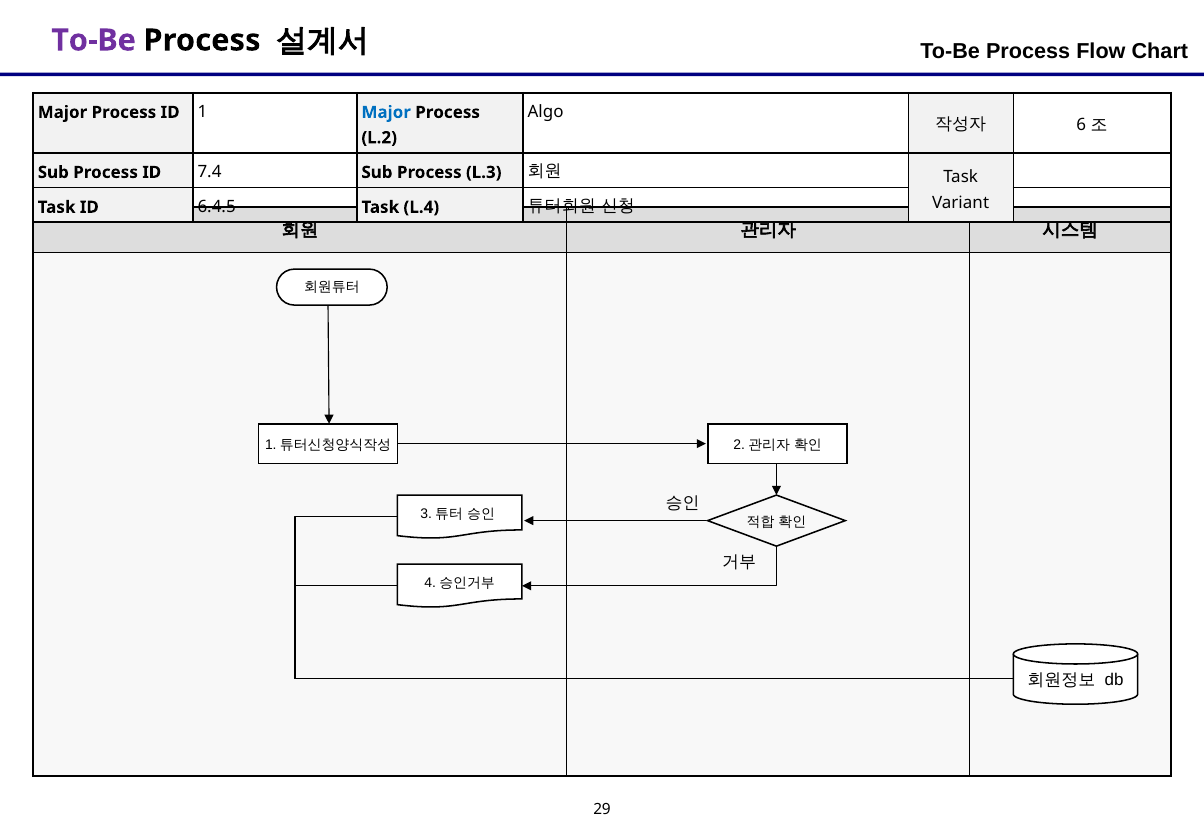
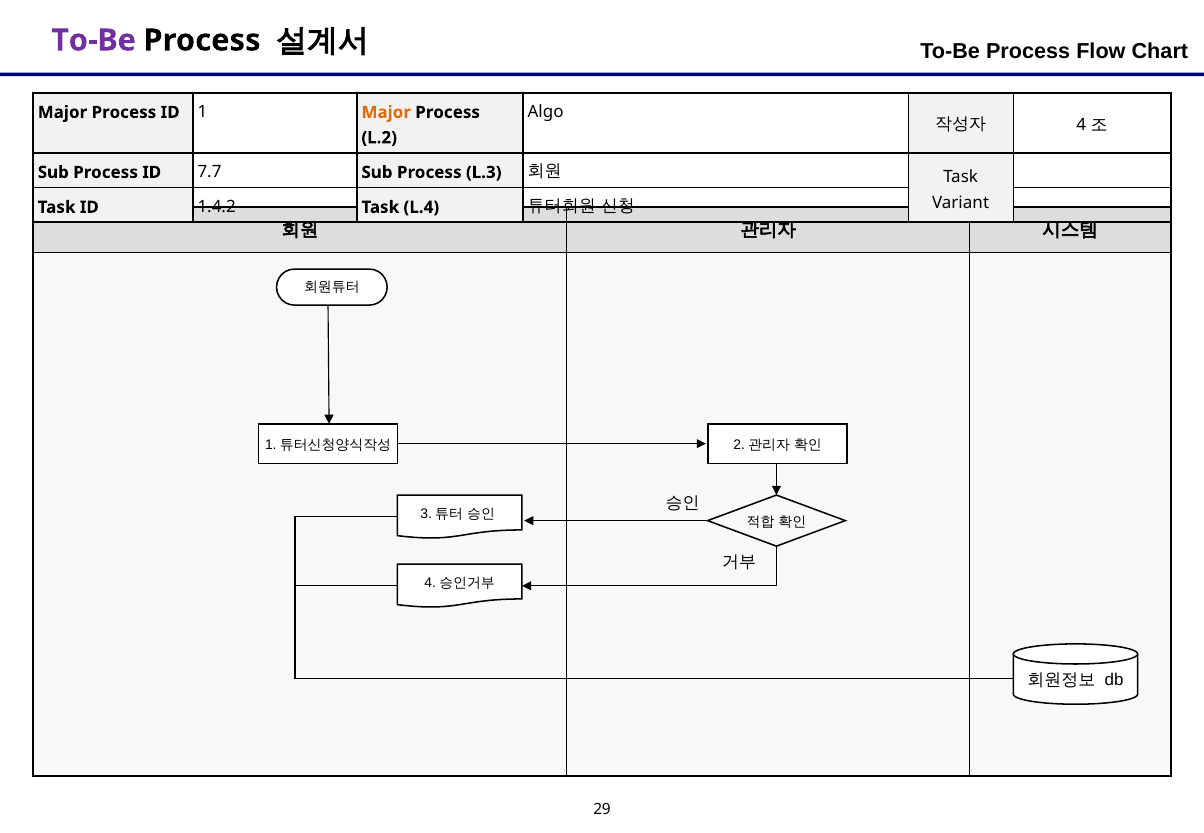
Major colour: blue -> orange (386, 112)
6: 6 -> 4 (1081, 125)
7.4: 7.4 -> 7.7 (209, 172)
6.4.5: 6.4.5 -> 1.4.2 (217, 207)
